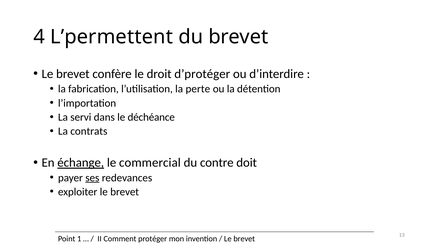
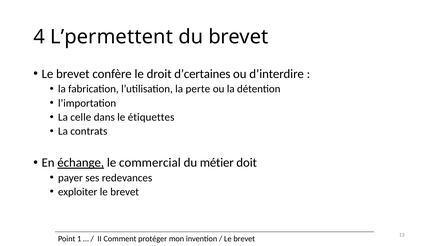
d’protéger: d’protéger -> d’certaines (202, 74)
servi: servi -> celle (81, 117)
déchéance: déchéance -> étiquettes (151, 117)
contre: contre -> métier (217, 163)
ses underline: present -> none (92, 178)
